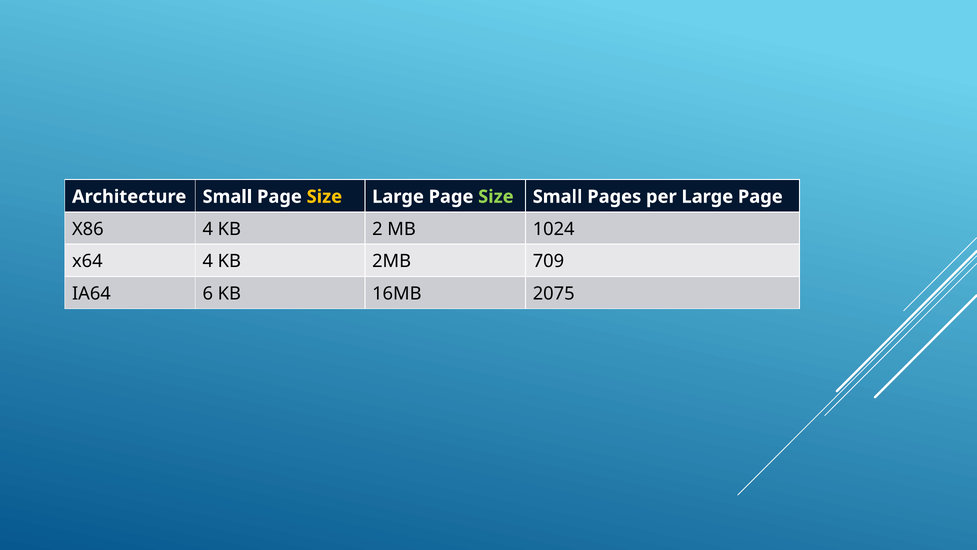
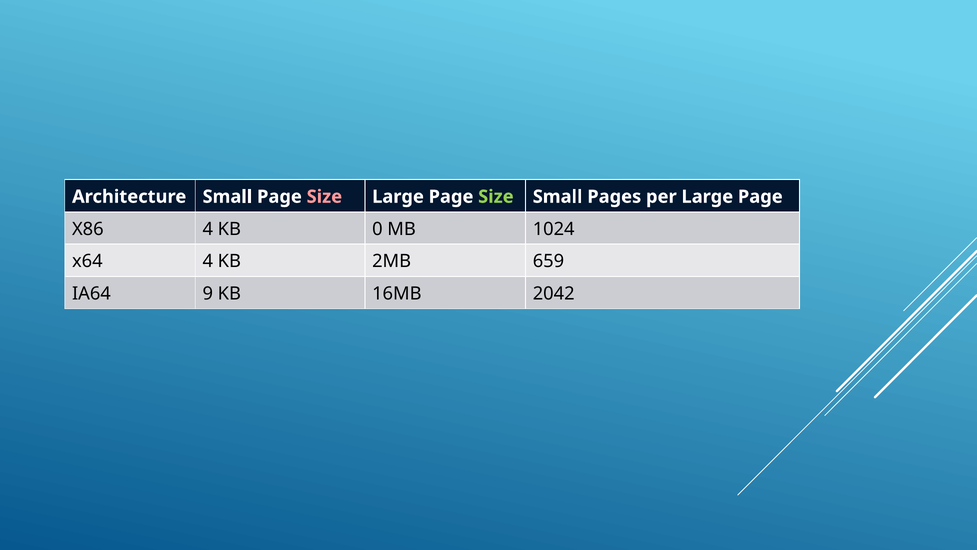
Size colour: yellow -> pink (324, 197)
2: 2 -> 0 (377, 229)
709: 709 -> 659 (548, 261)
6: 6 -> 9 (208, 293)
2075: 2075 -> 2042 (554, 293)
